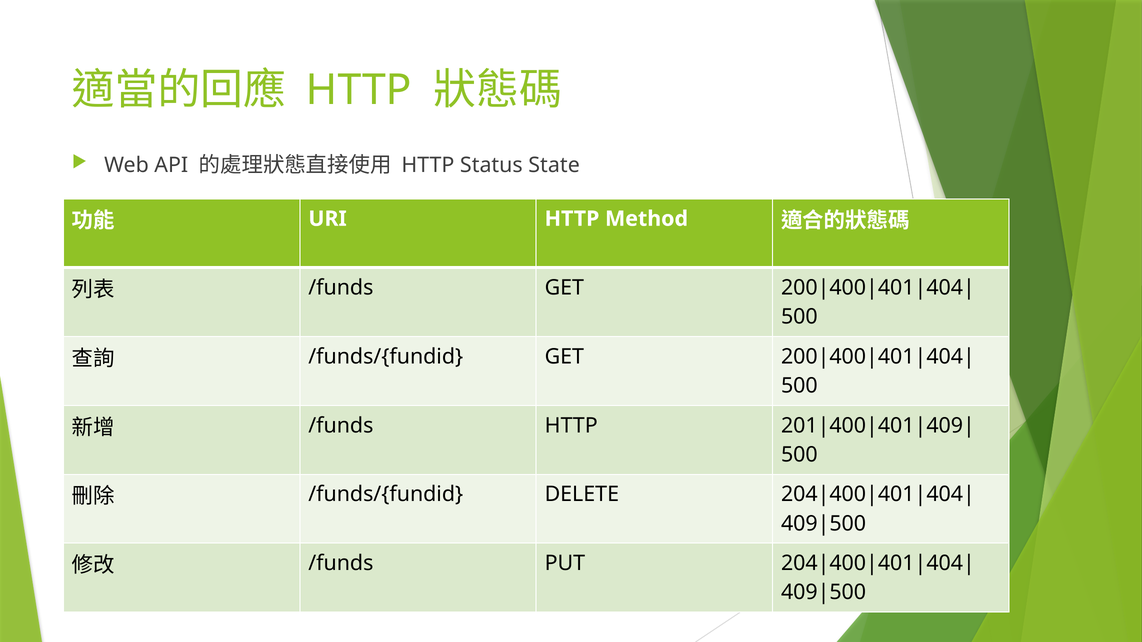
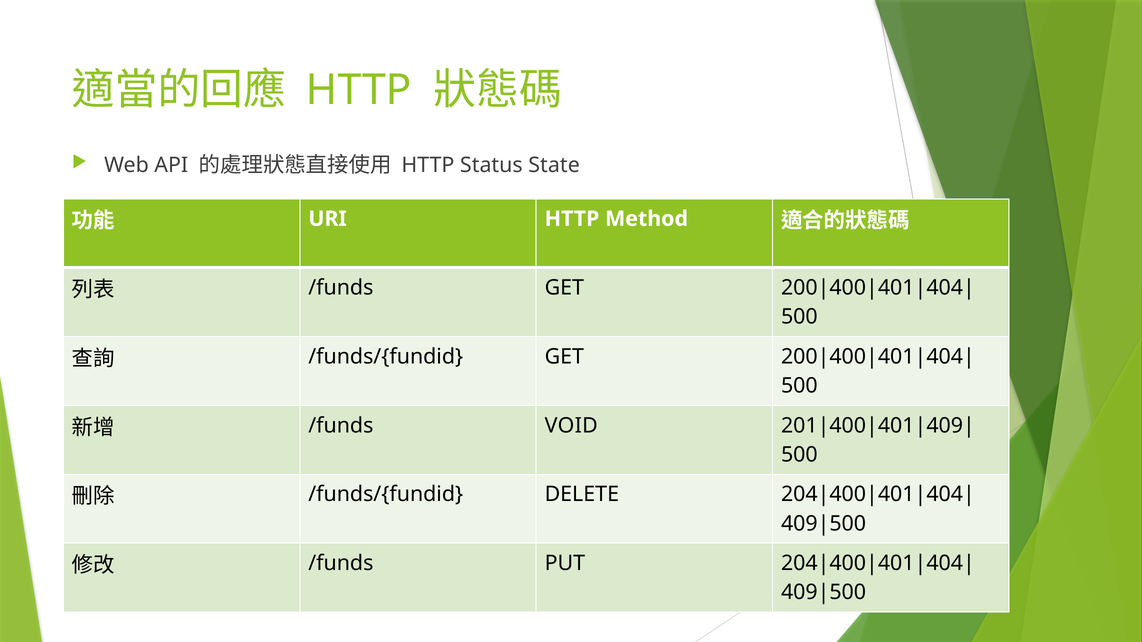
/funds HTTP: HTTP -> VOID (571, 426)
